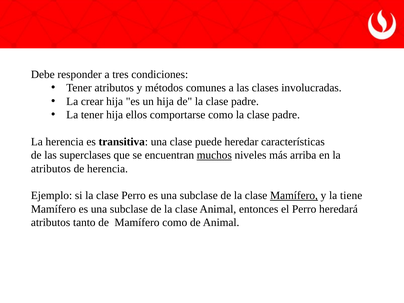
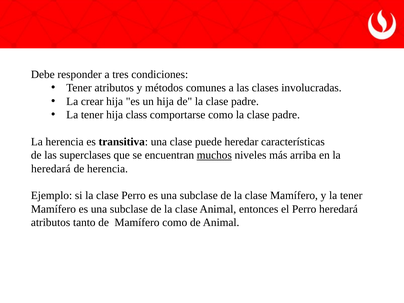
ellos: ellos -> class (137, 115)
atributos: atributos -> heredará (51, 169)
Mamífero underline: present -> none (294, 196)
y la tiene: tiene -> tener (351, 196)
